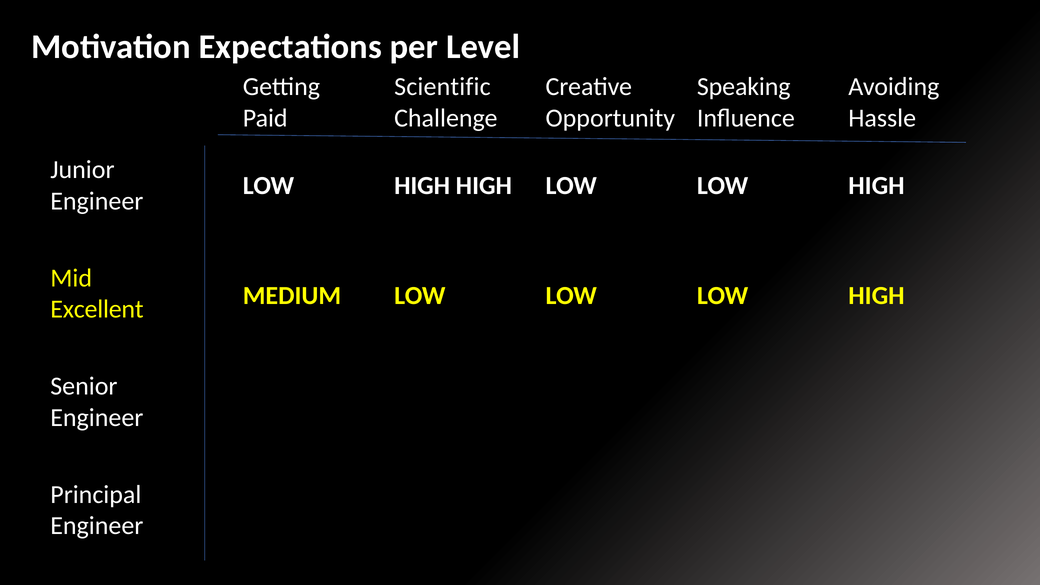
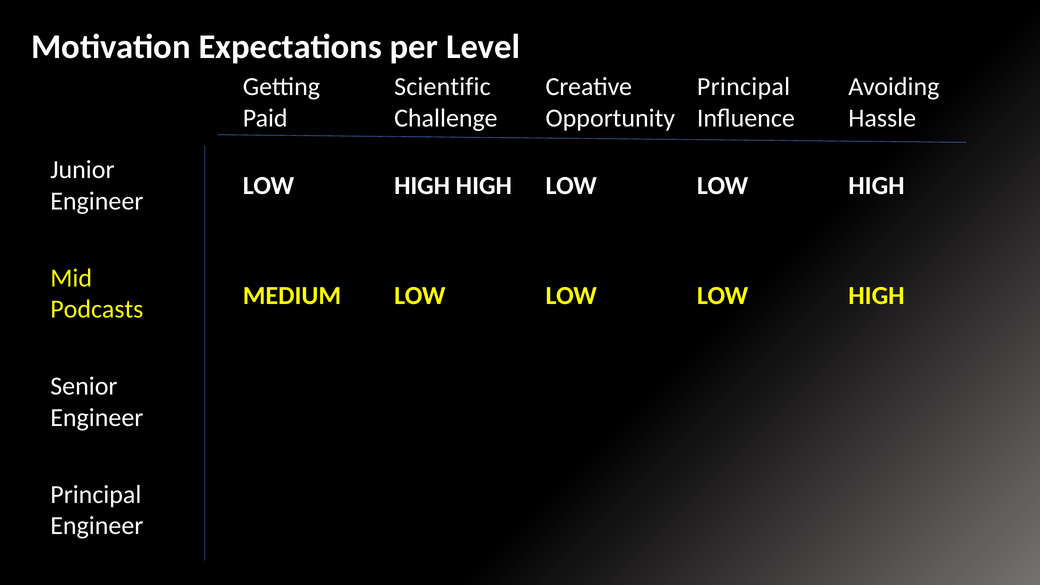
Speaking: Speaking -> Principal (744, 87)
Excellent: Excellent -> Podcasts (97, 309)
